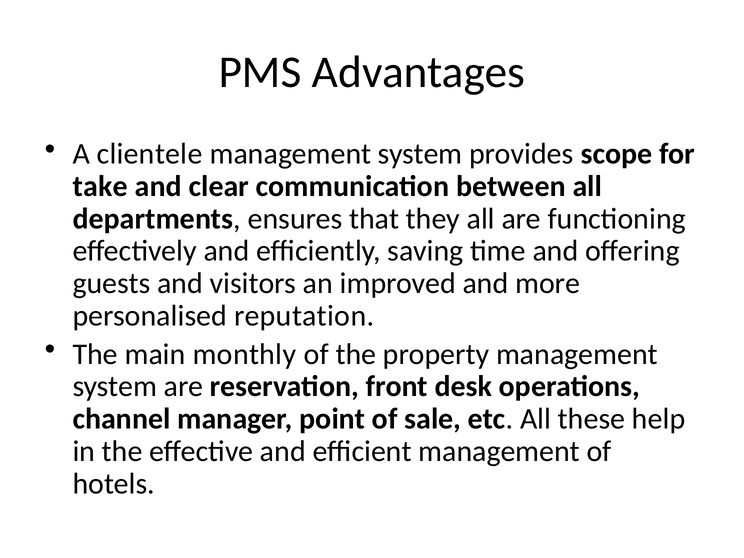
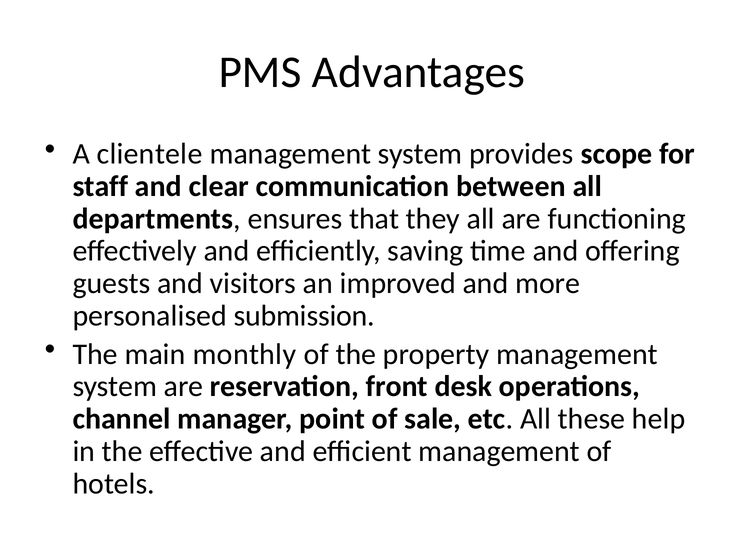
take: take -> staff (100, 186)
reputation: reputation -> submission (304, 316)
